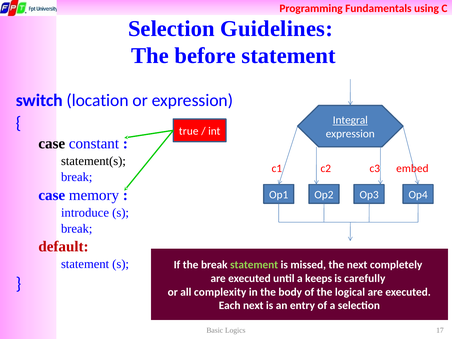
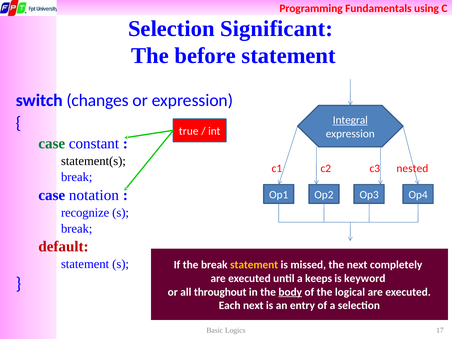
Guidelines: Guidelines -> Significant (277, 29)
location: location -> changes (98, 101)
case colour: black -> green (52, 144)
embed: embed -> nested (412, 168)
memory: memory -> notation (94, 195)
introduce: introduce -> recognize (85, 213)
statement colour: light green -> yellow (254, 265)
carefully: carefully -> keyword (365, 278)
complexity: complexity -> throughout (220, 292)
body underline: none -> present (290, 292)
